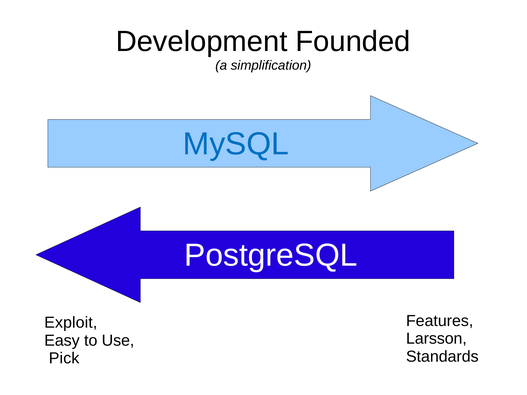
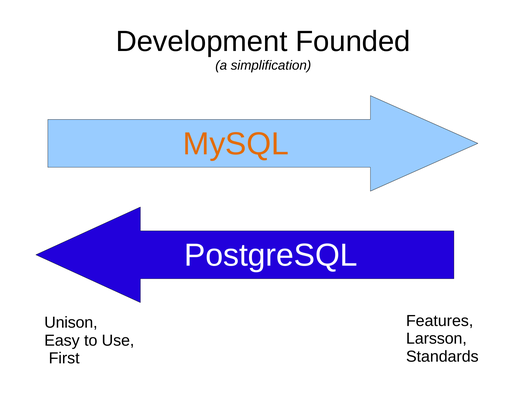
MySQL colour: blue -> orange (236, 144)
Exploit: Exploit -> Unison (71, 323)
Pick: Pick -> First (64, 358)
